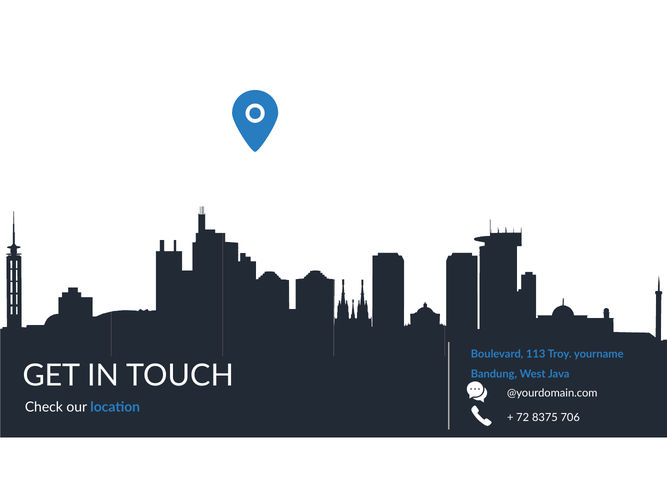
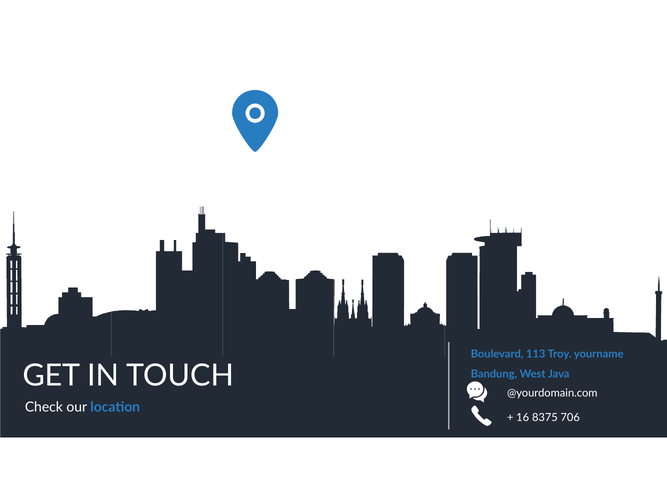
72: 72 -> 16 (523, 418)
